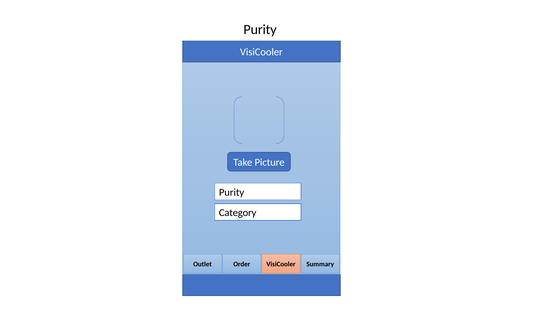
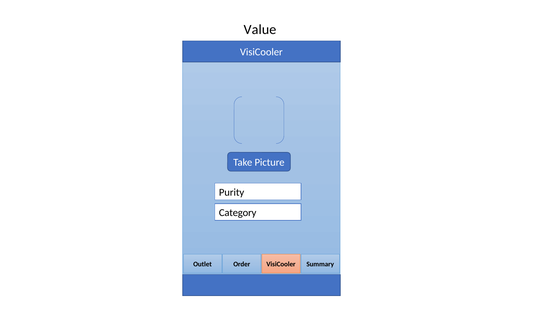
Purity: Purity -> Value (260, 30)
